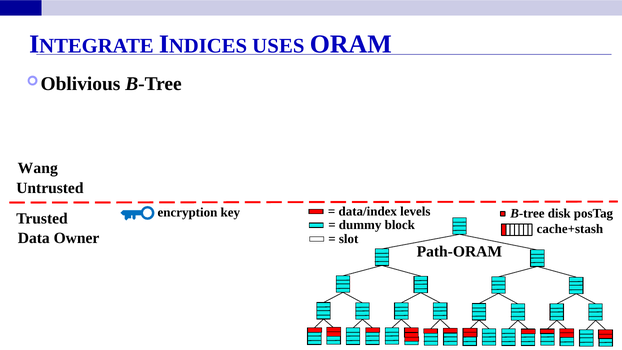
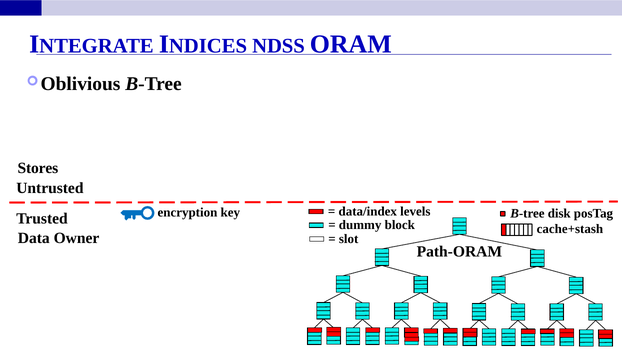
USES: USES -> NDSS (278, 46)
Wang: Wang -> Stores (38, 168)
